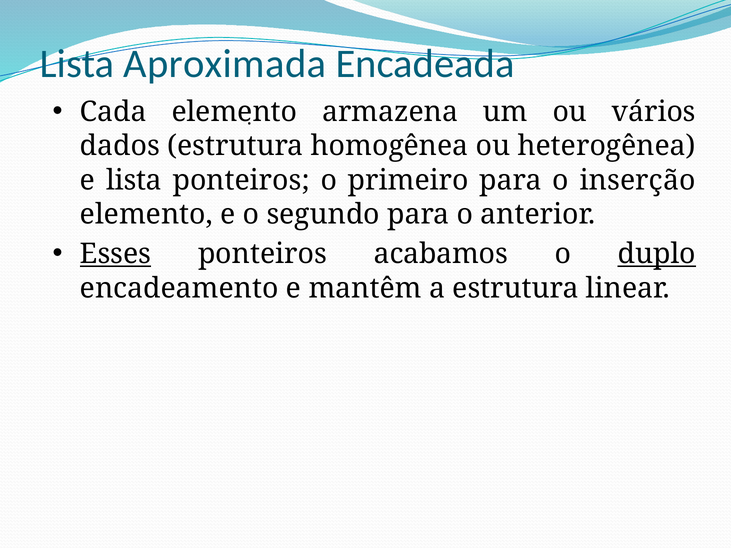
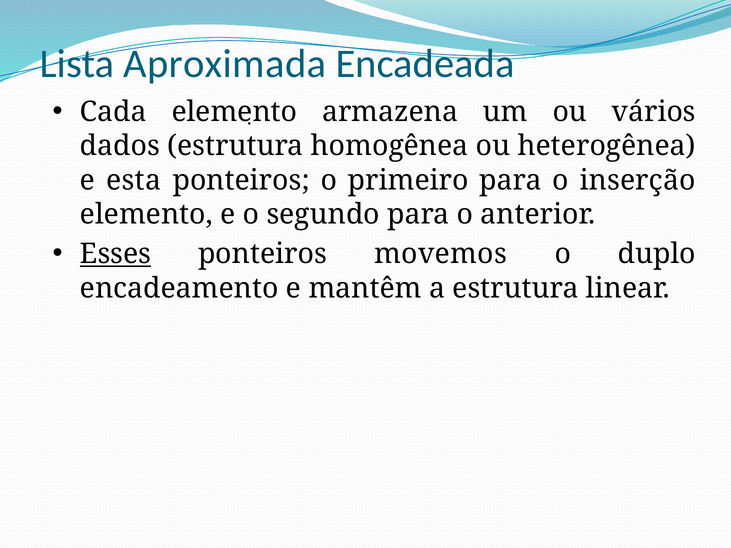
e lista: lista -> esta (134, 180)
acabamos: acabamos -> movemos (441, 254)
duplo underline: present -> none (657, 254)
